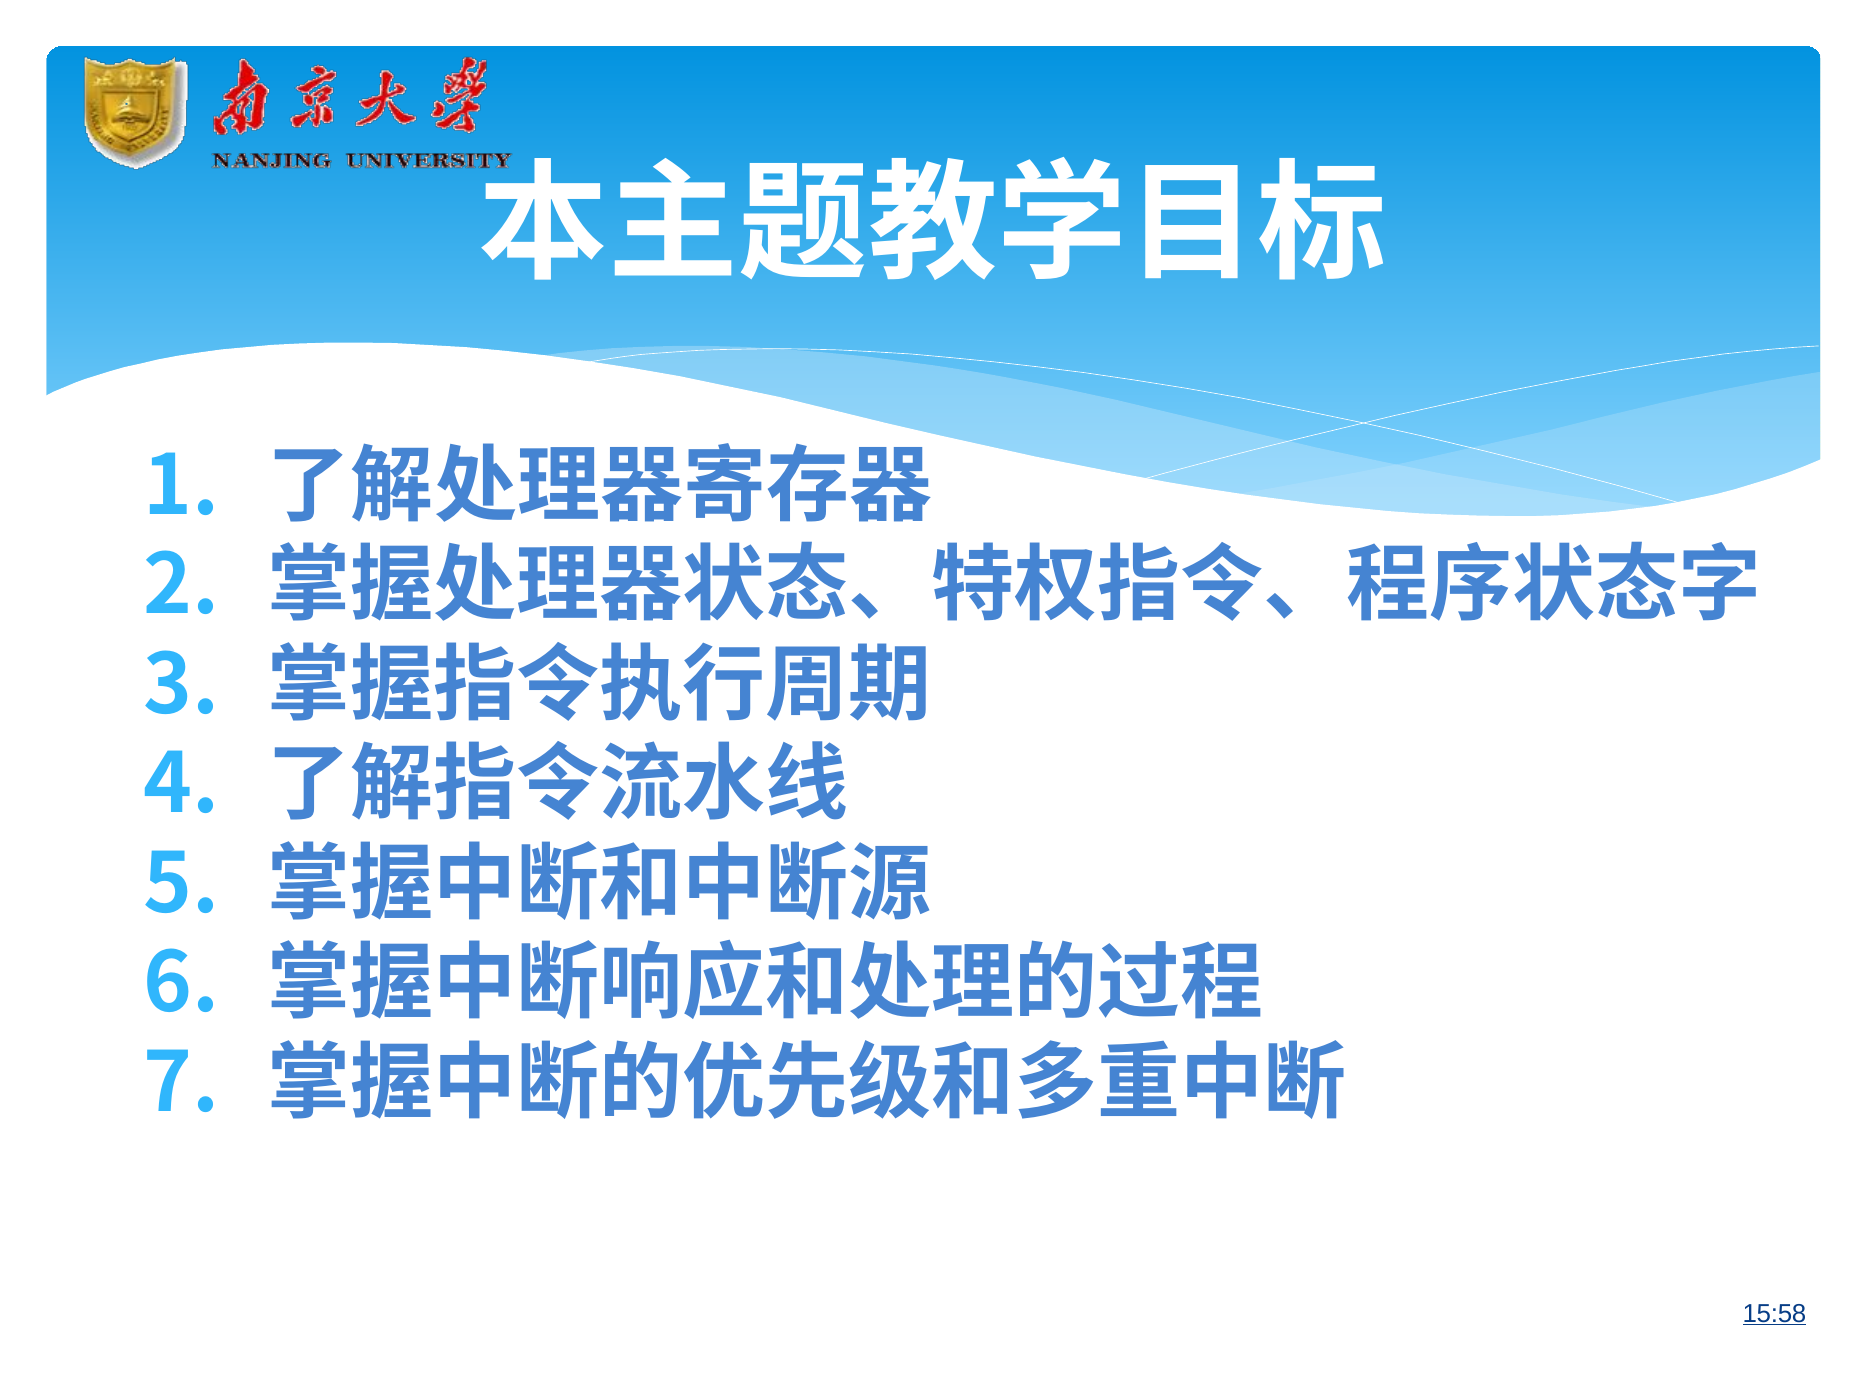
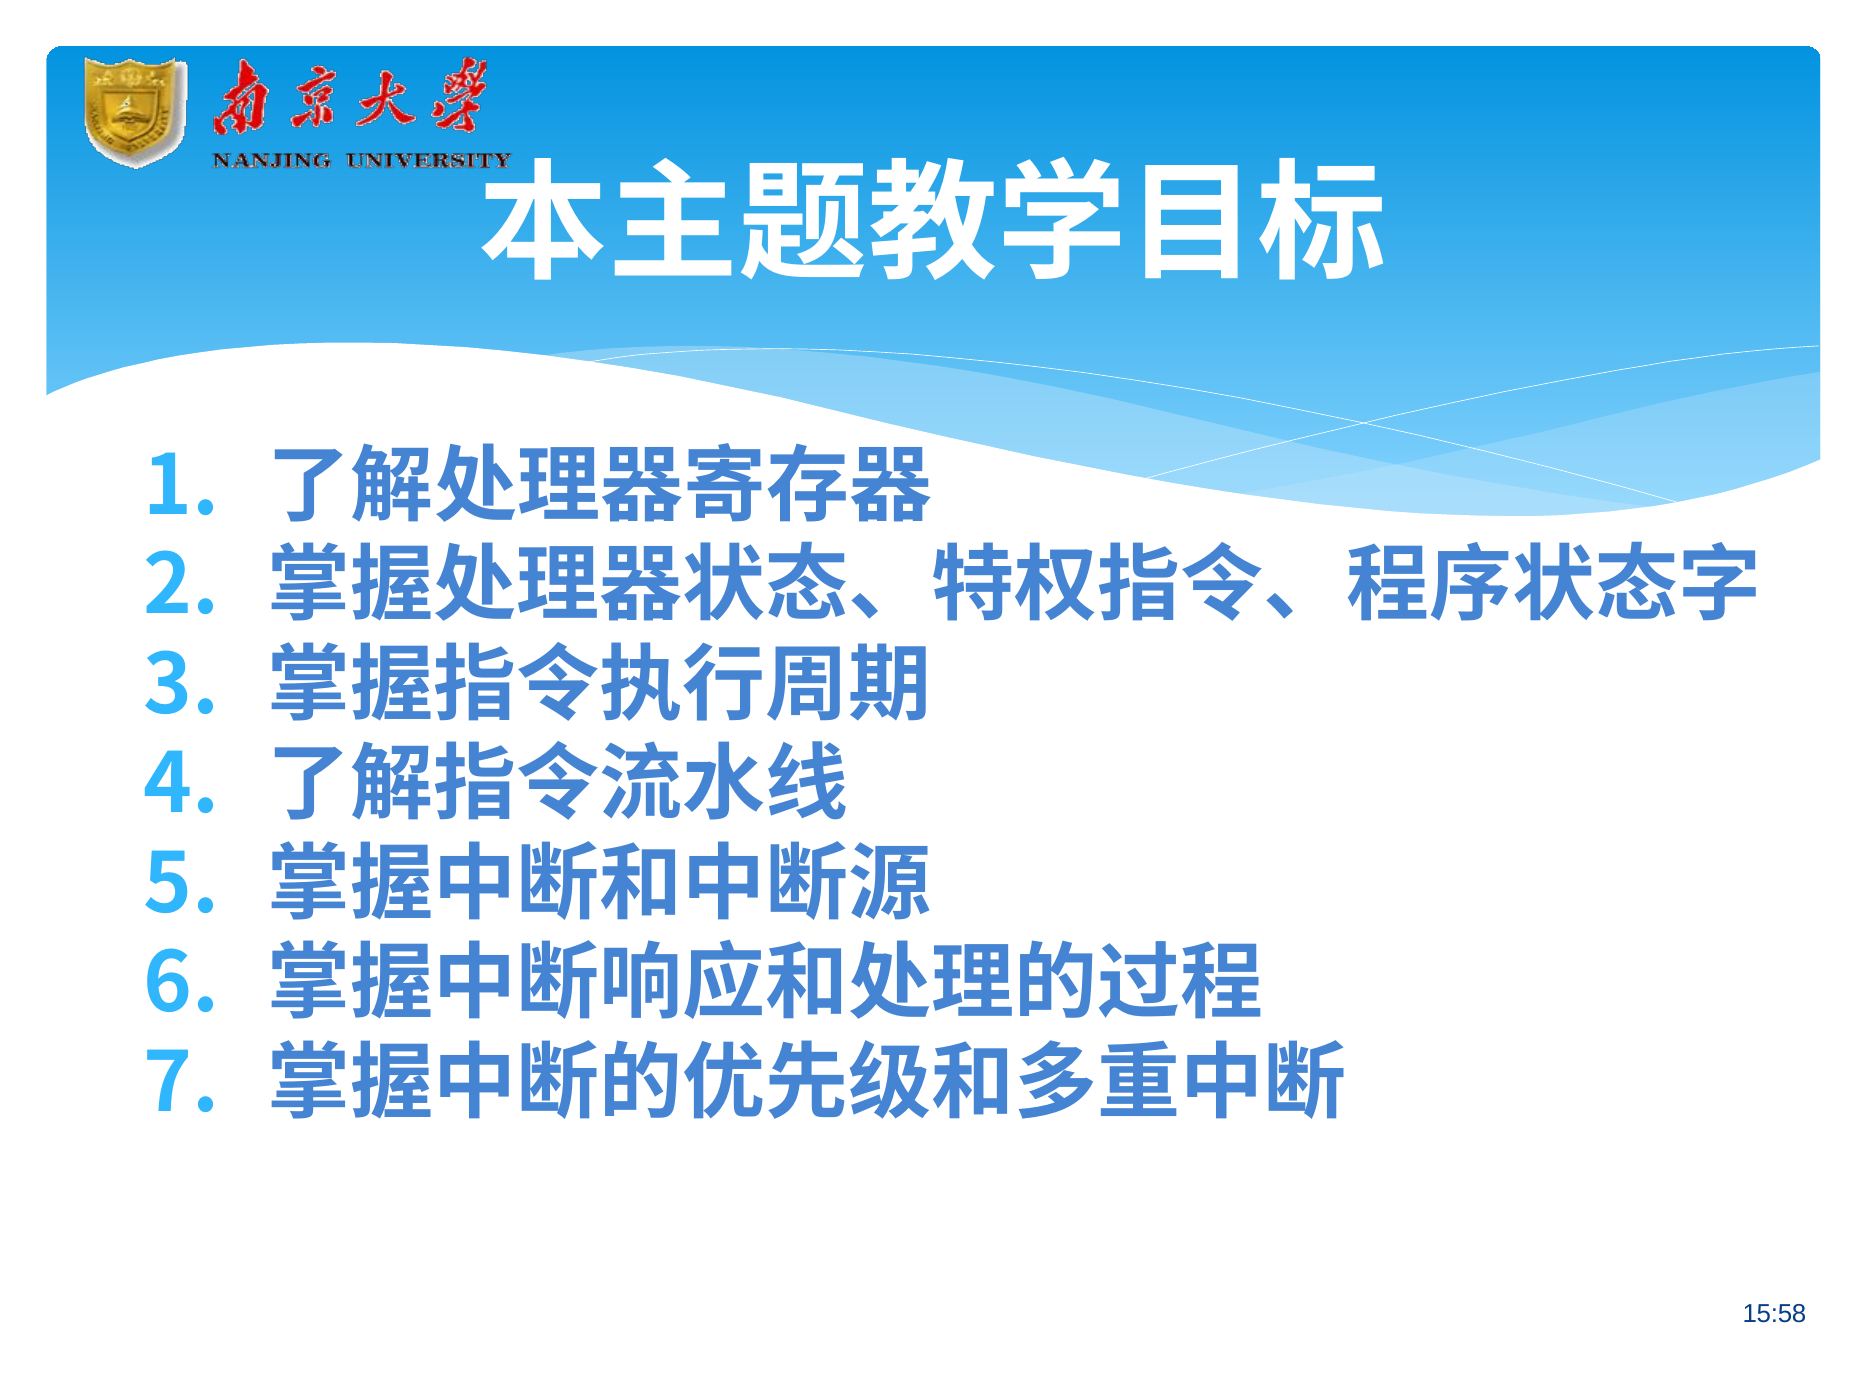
15:58 underline: present -> none (1774, 1313)
